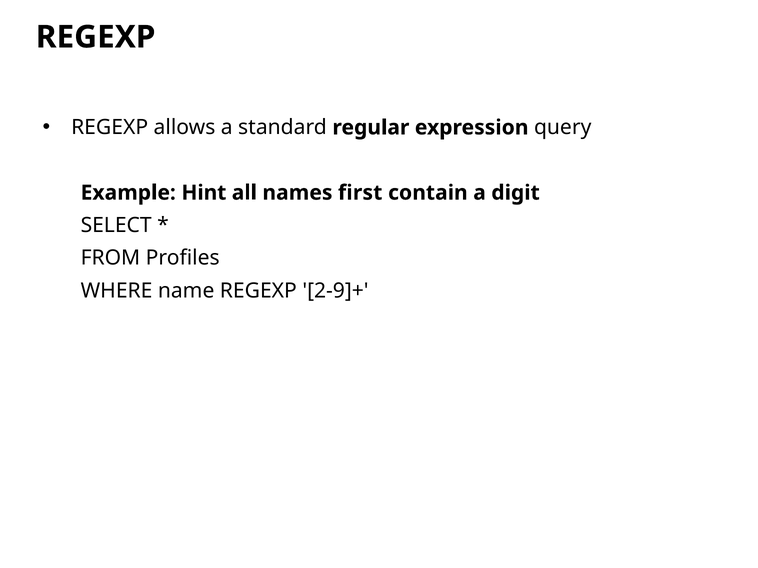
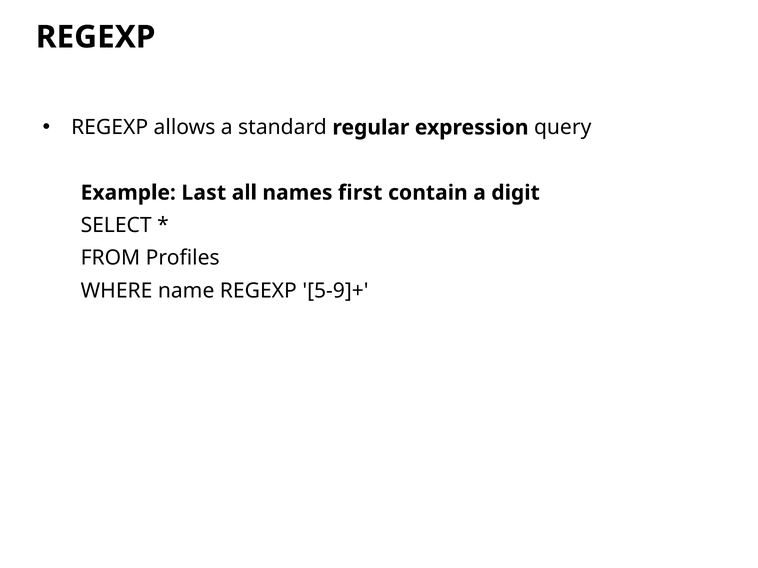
Hint: Hint -> Last (204, 193)
2-9]+: 2-9]+ -> 5-9]+ (336, 291)
